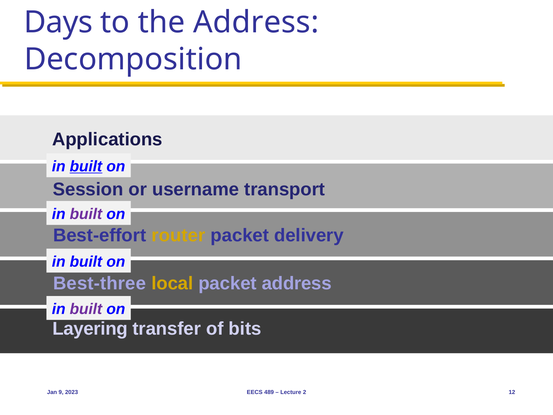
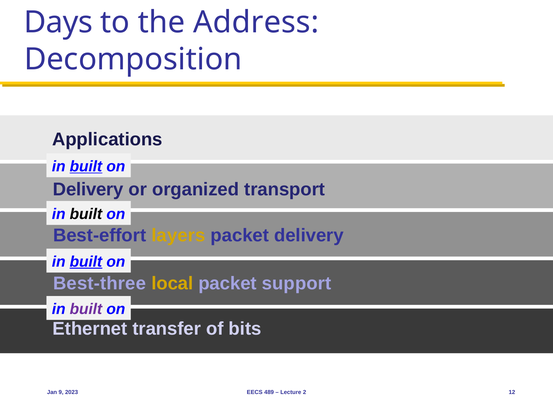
Session: Session -> Delivery (88, 189)
username: username -> organized (196, 189)
built colour: purple -> black (86, 214)
router: router -> layers (178, 235)
built underline: none -> present (86, 261)
packet address: address -> support (297, 283)
Layering: Layering -> Ethernet (90, 328)
